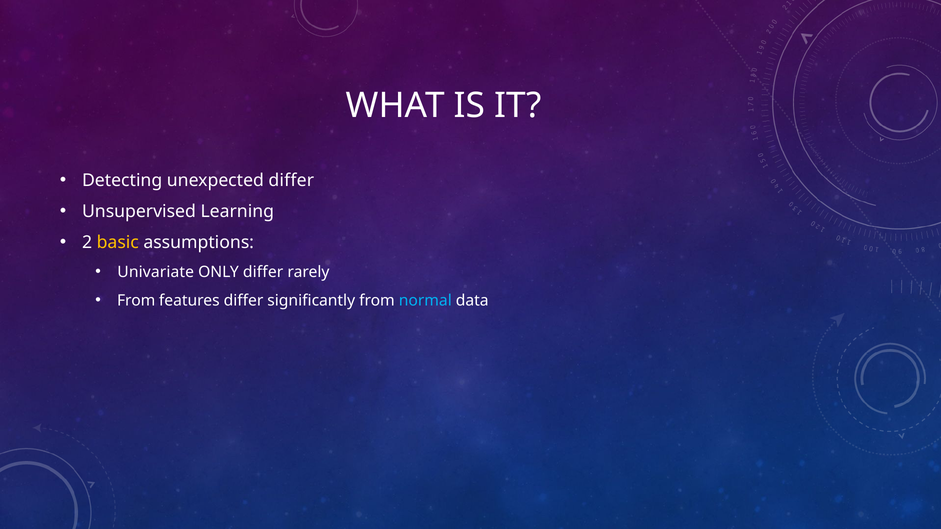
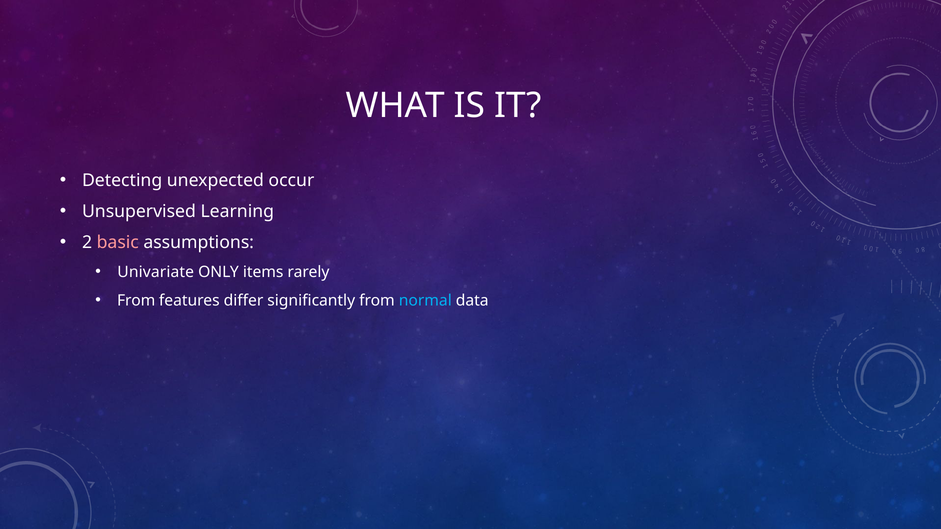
unexpected differ: differ -> occur (291, 181)
basic colour: yellow -> pink (118, 243)
ONLY differ: differ -> items (263, 272)
